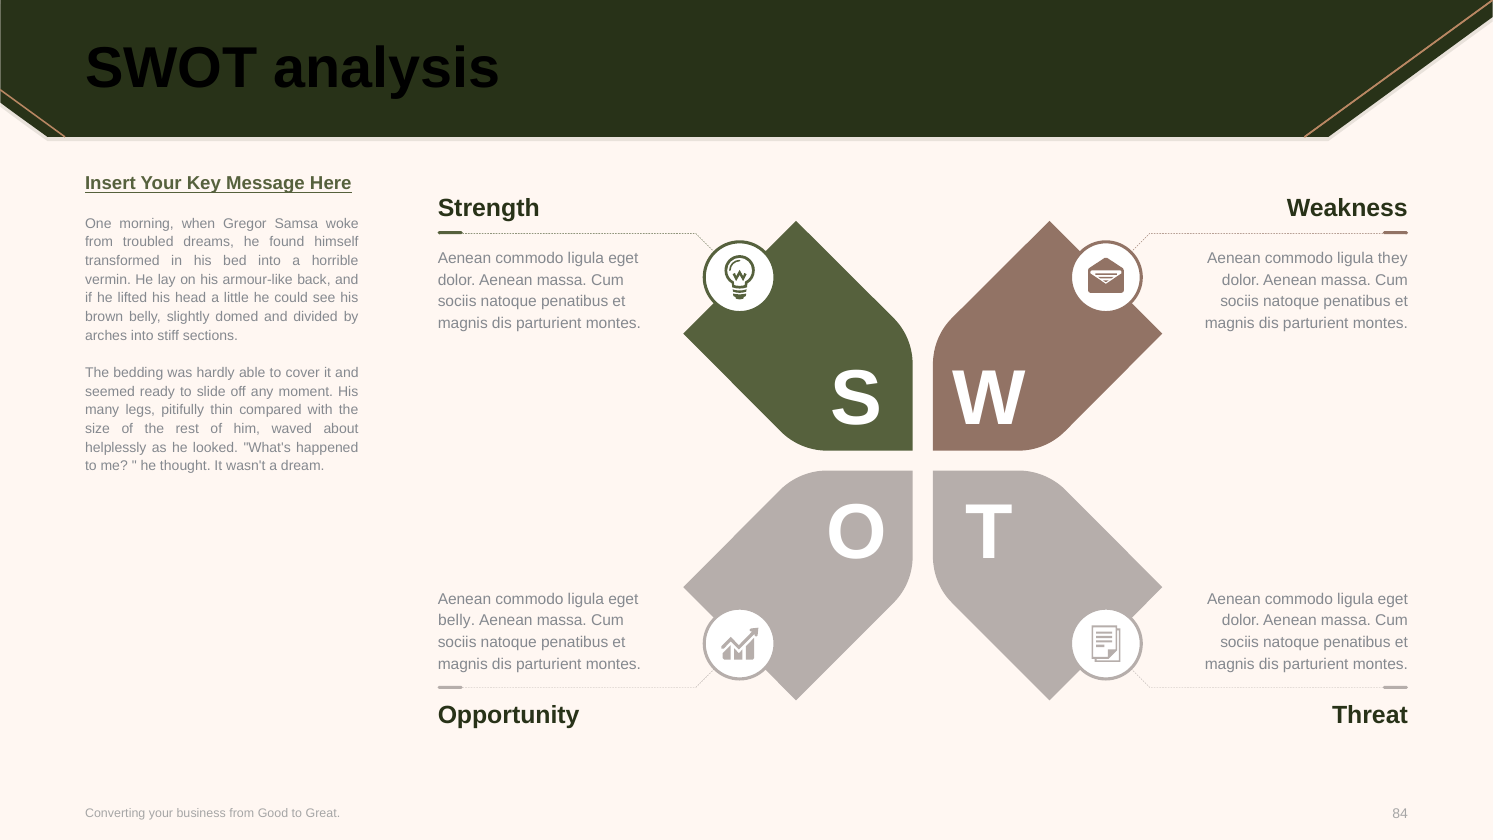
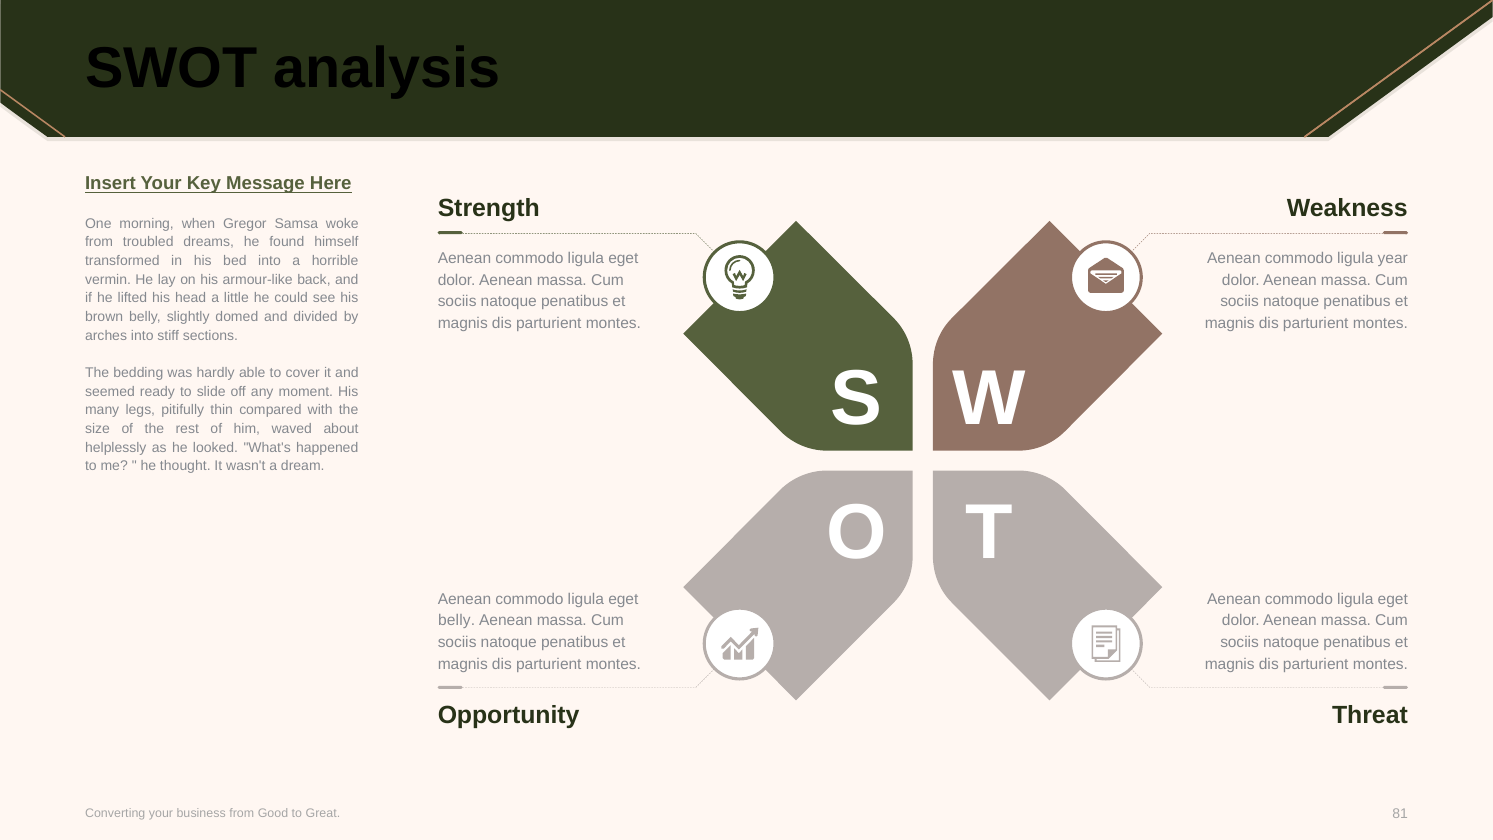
they: they -> year (1393, 258)
84: 84 -> 81 (1400, 814)
